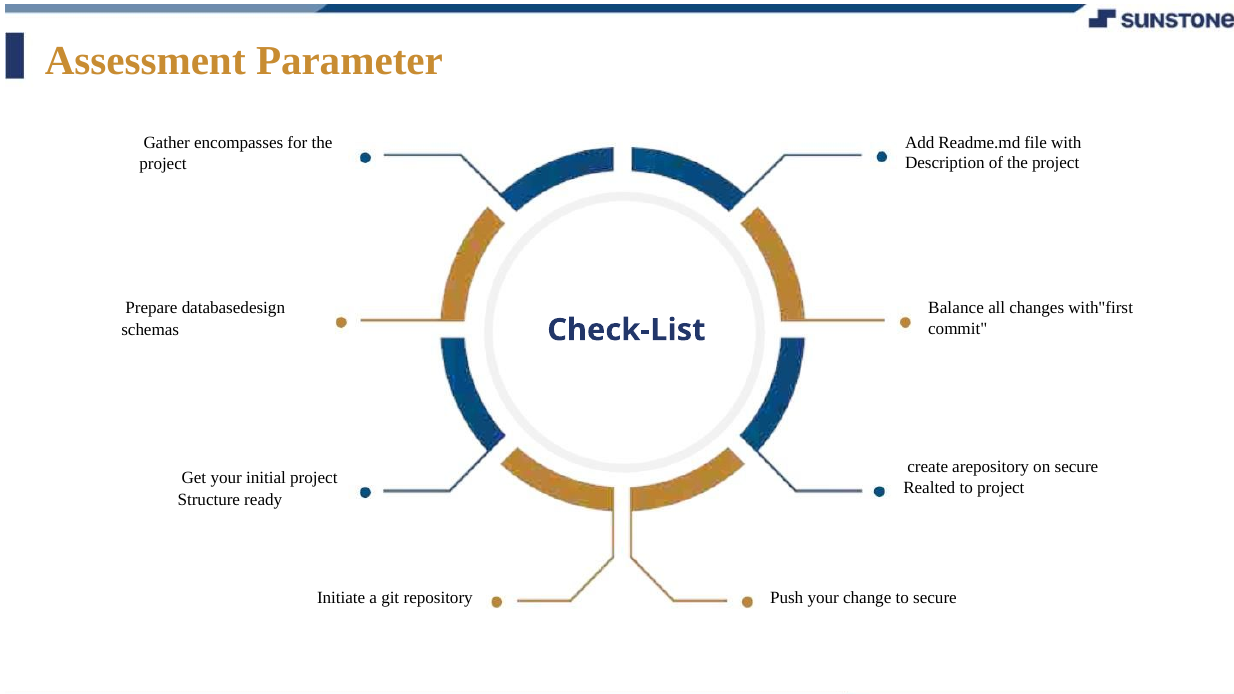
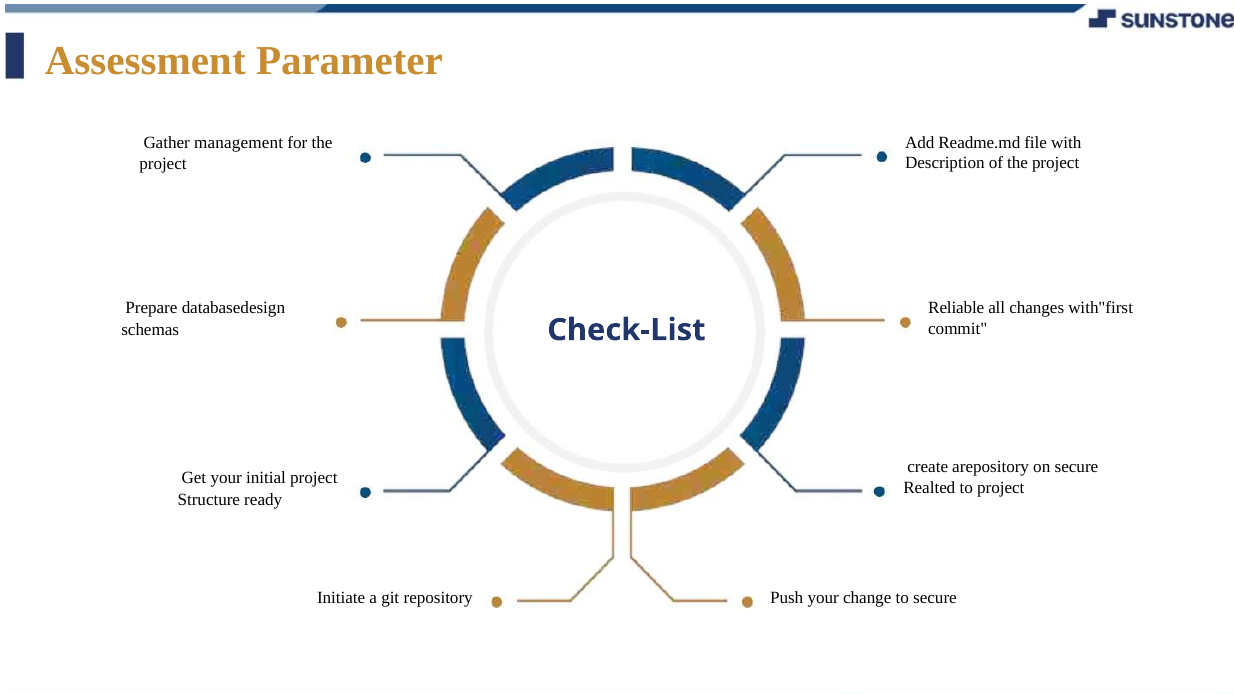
encompasses: encompasses -> management (239, 142)
Balance: Balance -> Reliable (956, 308)
